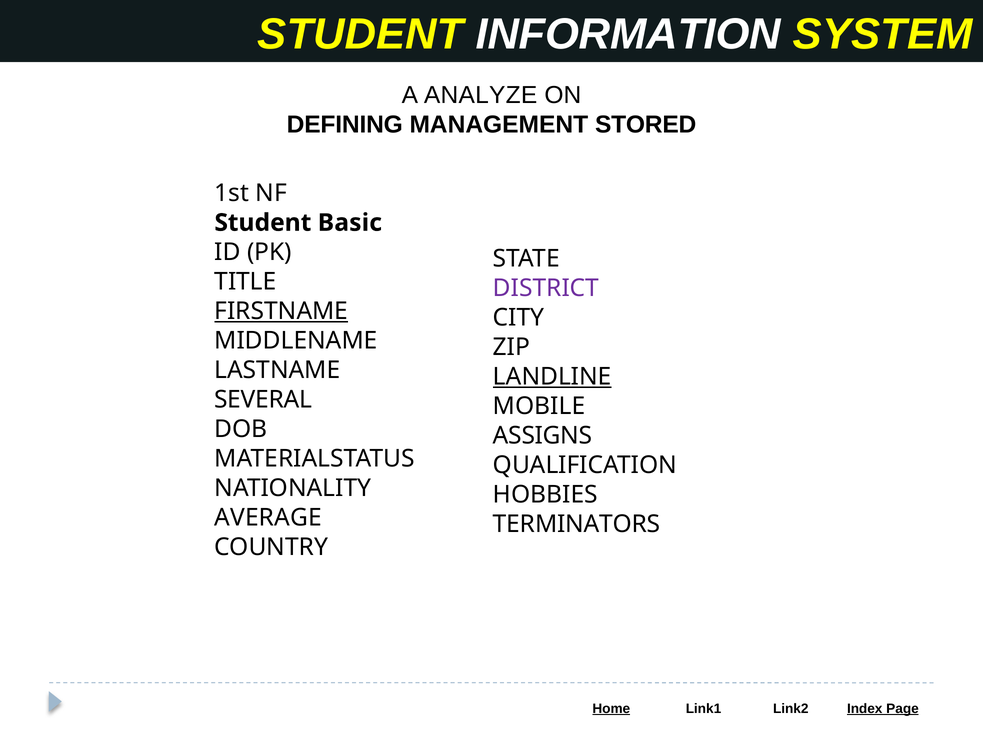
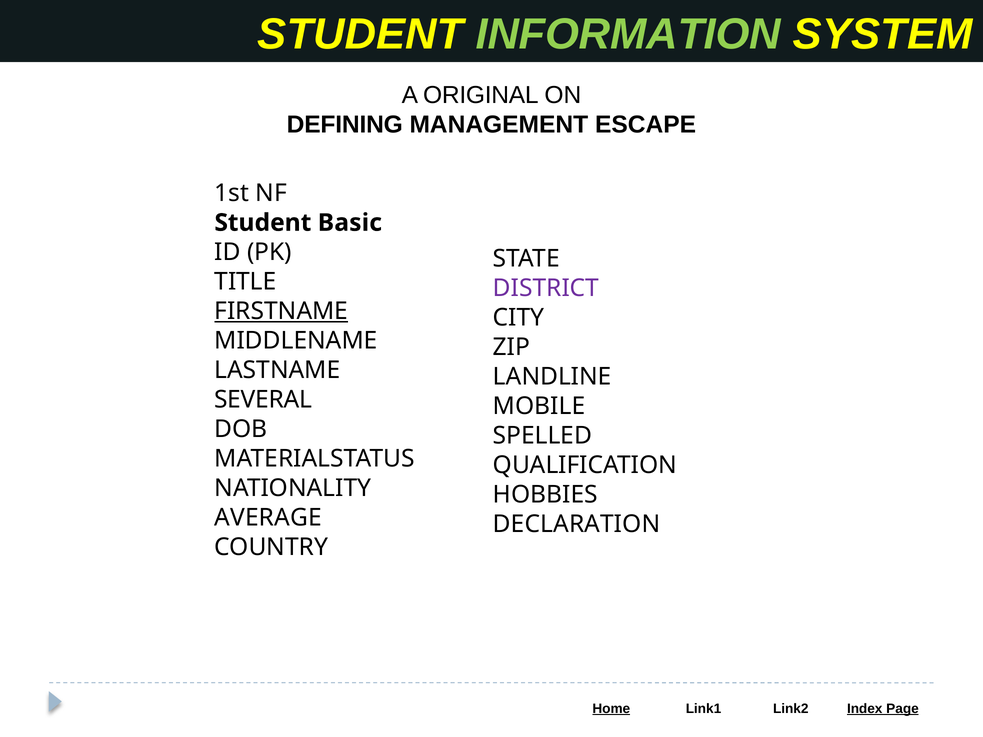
INFORMATION colour: white -> light green (628, 34)
ANALYZE: ANALYZE -> ORIGINAL (481, 95)
STORED: STORED -> ESCAPE (646, 124)
LANDLINE underline: present -> none (552, 377)
ASSIGNS: ASSIGNS -> SPELLED (543, 436)
TERMINATORS: TERMINATORS -> DECLARATION (577, 524)
